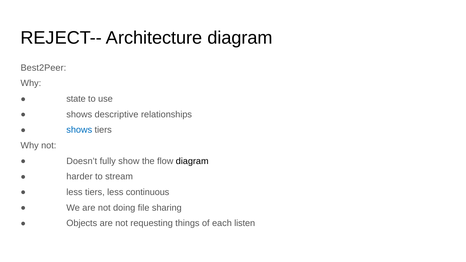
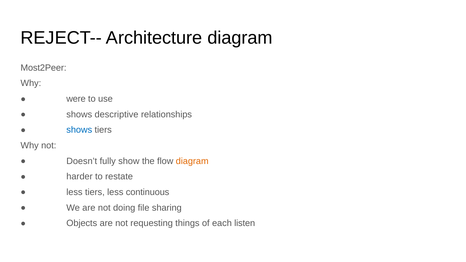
Best2Peer: Best2Peer -> Most2Peer (43, 68)
state: state -> were (76, 99)
diagram colour: black -> orange (192, 161)
stream: stream -> restate (119, 177)
